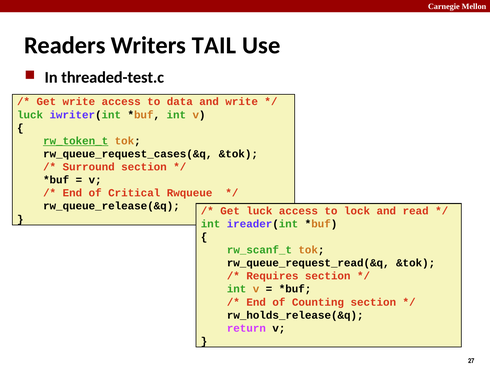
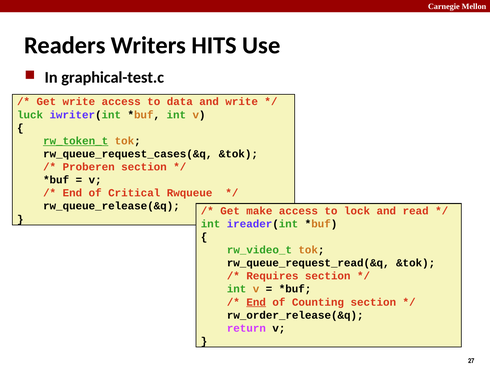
TAIL: TAIL -> HITS (214, 45)
threaded-test.c: threaded-test.c -> graphical-test.c (113, 78)
Surround: Surround -> Proberen (89, 167)
Get luck: luck -> make (259, 211)
rw_scanf_t: rw_scanf_t -> rw_video_t (259, 250)
End underline: none -> present (256, 303)
rw_holds_release(&q: rw_holds_release(&q -> rw_order_release(&q (295, 316)
